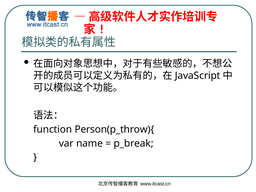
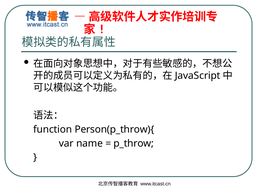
p_break: p_break -> p_throw (134, 143)
